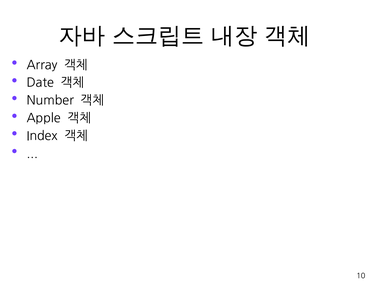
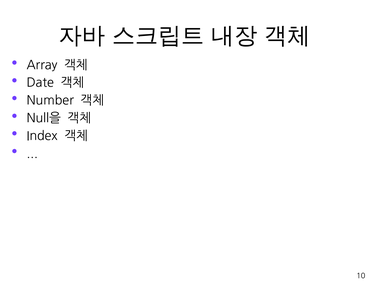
Apple: Apple -> Null을 (44, 118)
